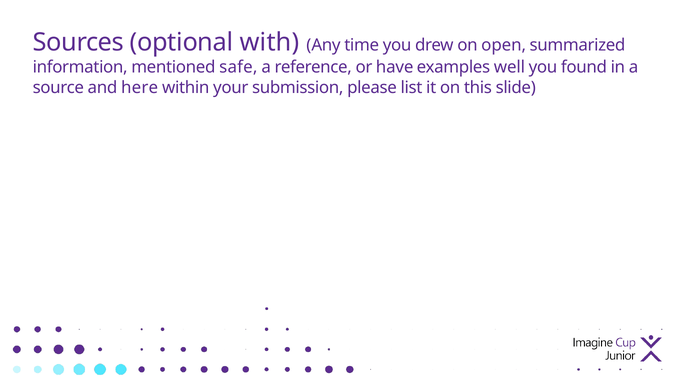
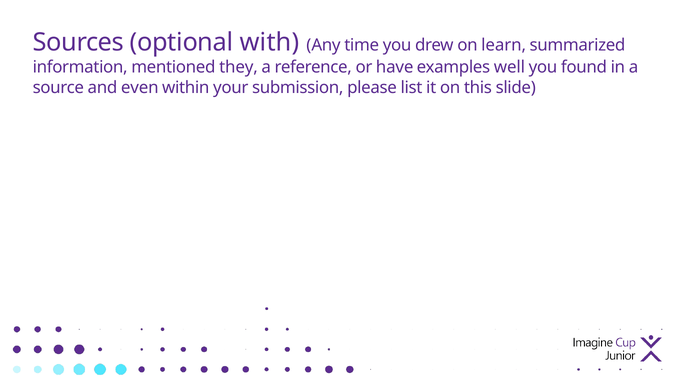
open: open -> learn (504, 45)
safe: safe -> they (238, 67)
here: here -> even (140, 88)
